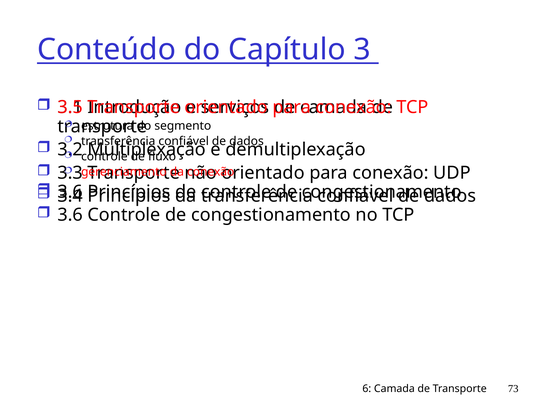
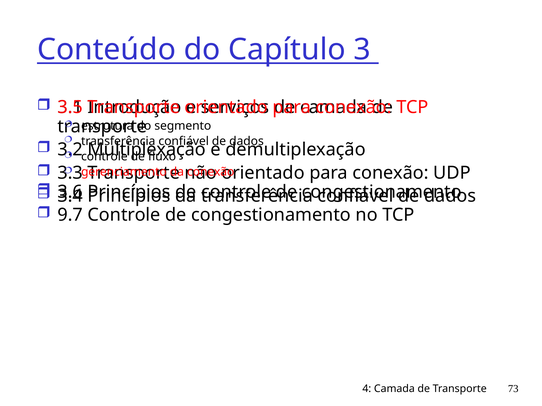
3.6: 3.6 -> 9.7 (70, 215)
6: 6 -> 4 (367, 389)
